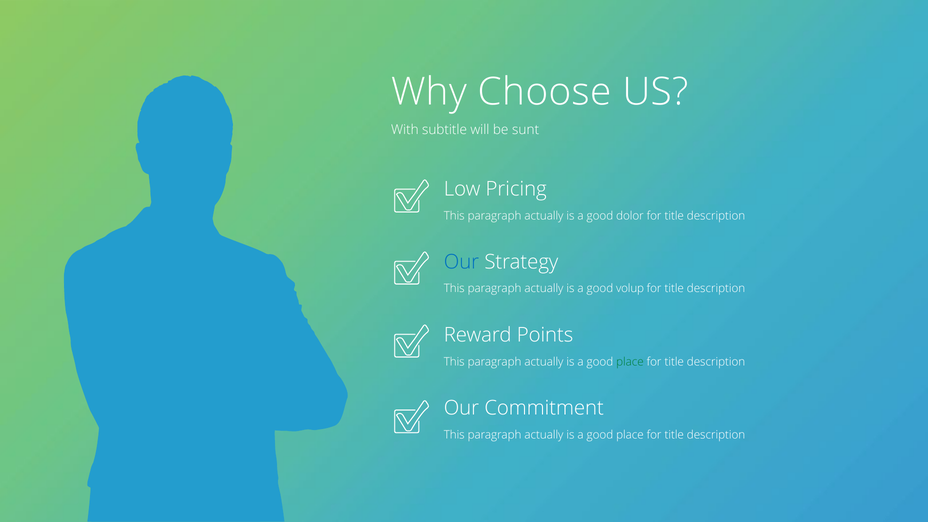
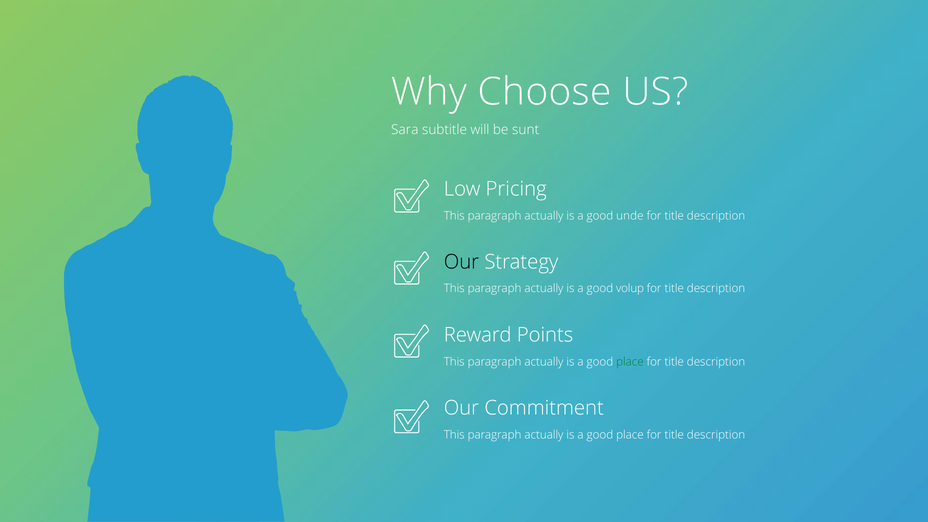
With: With -> Sara (405, 130)
dolor: dolor -> unde (630, 216)
Our colour: blue -> black (461, 262)
